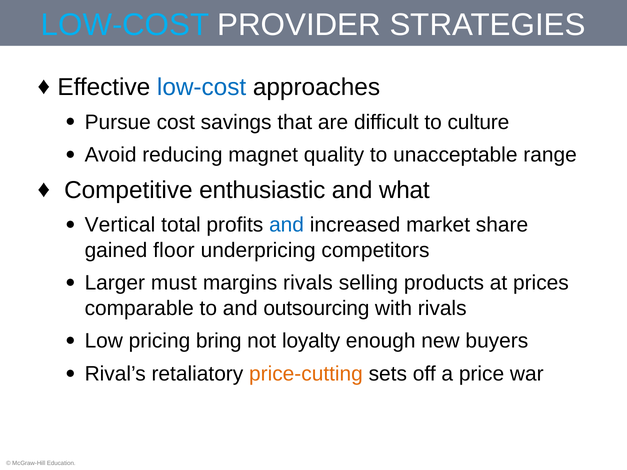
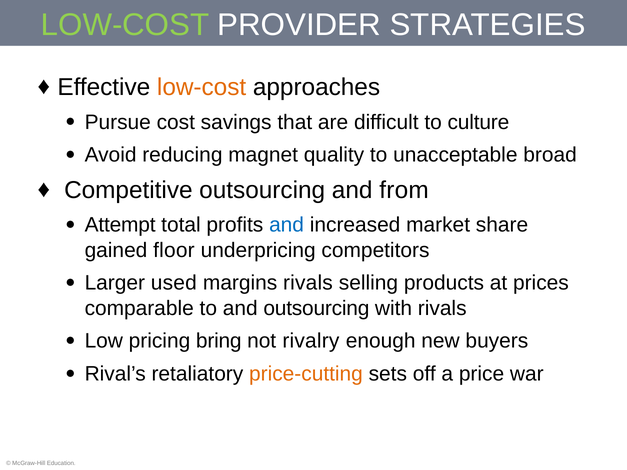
LOW-COST colour: light blue -> light green (125, 25)
low-cost colour: blue -> orange (202, 87)
range: range -> broad (550, 155)
Competitive enthusiastic: enthusiastic -> outsourcing (262, 190)
what: what -> from (404, 190)
Vertical: Vertical -> Attempt (120, 225)
must: must -> used (174, 283)
loyalty: loyalty -> rivalry (311, 341)
